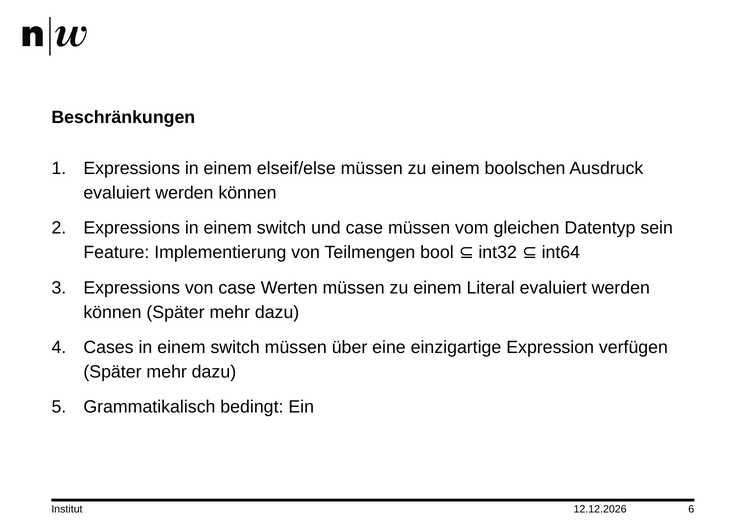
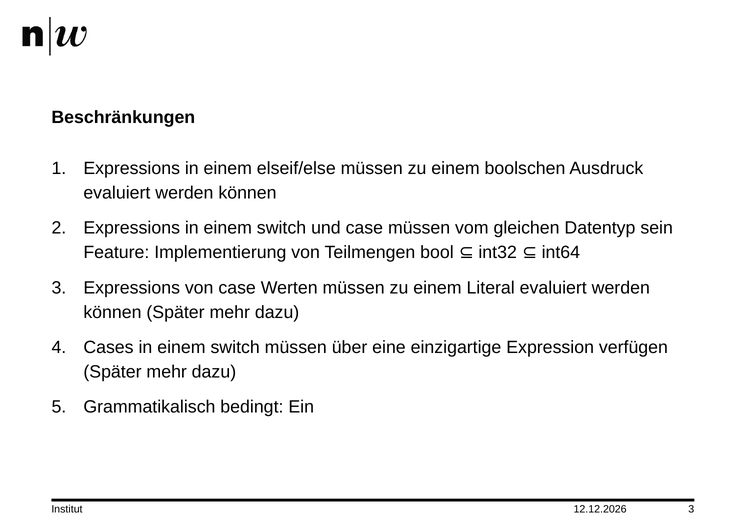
Institut 6: 6 -> 3 (691, 509)
